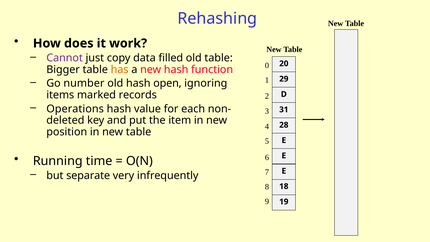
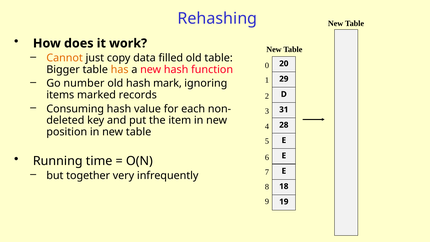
Cannot colour: purple -> orange (65, 58)
open: open -> mark (167, 83)
Operations: Operations -> Consuming (75, 109)
separate: separate -> together (88, 176)
